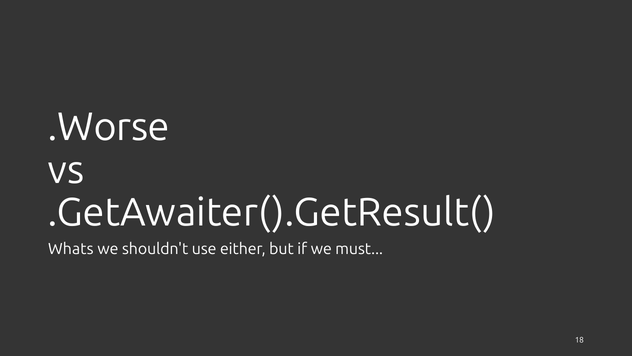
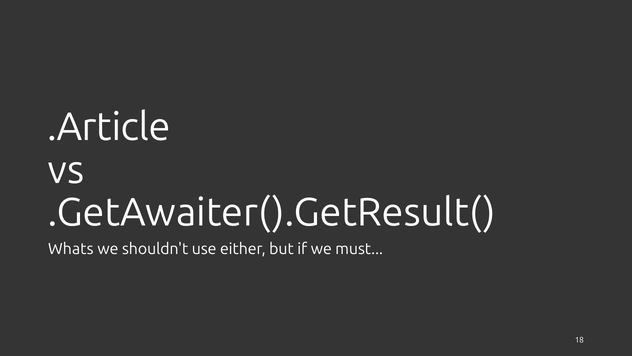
.Worse: .Worse -> .Article (109, 127)
